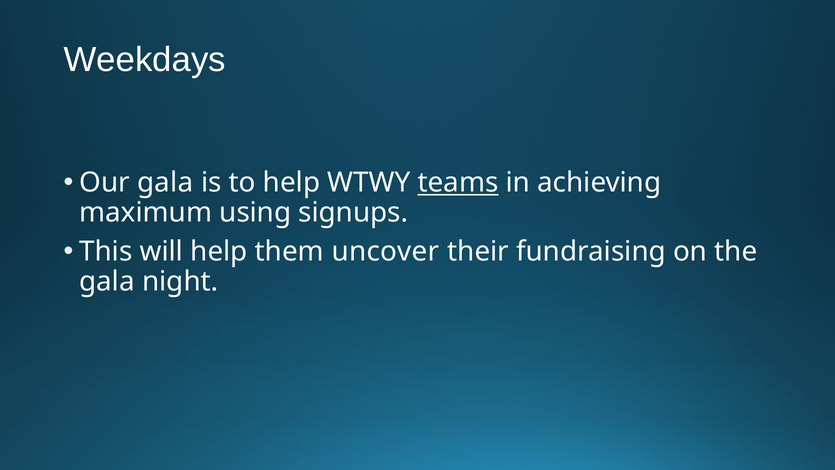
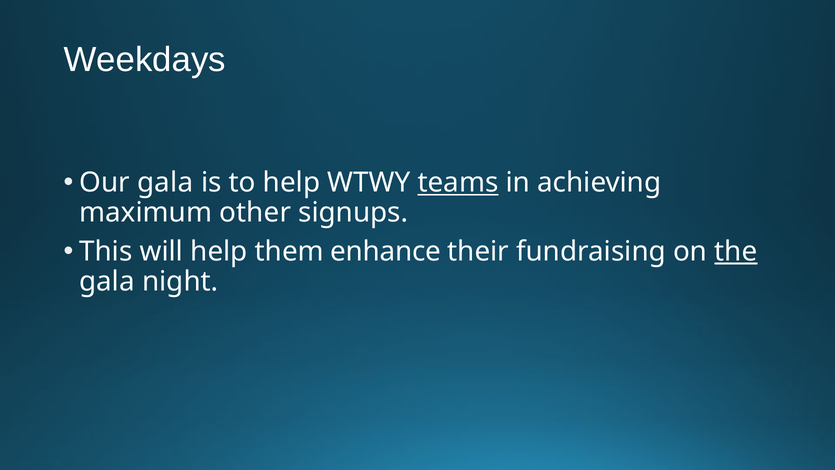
using: using -> other (255, 213)
uncover: uncover -> enhance (386, 251)
the underline: none -> present (736, 251)
